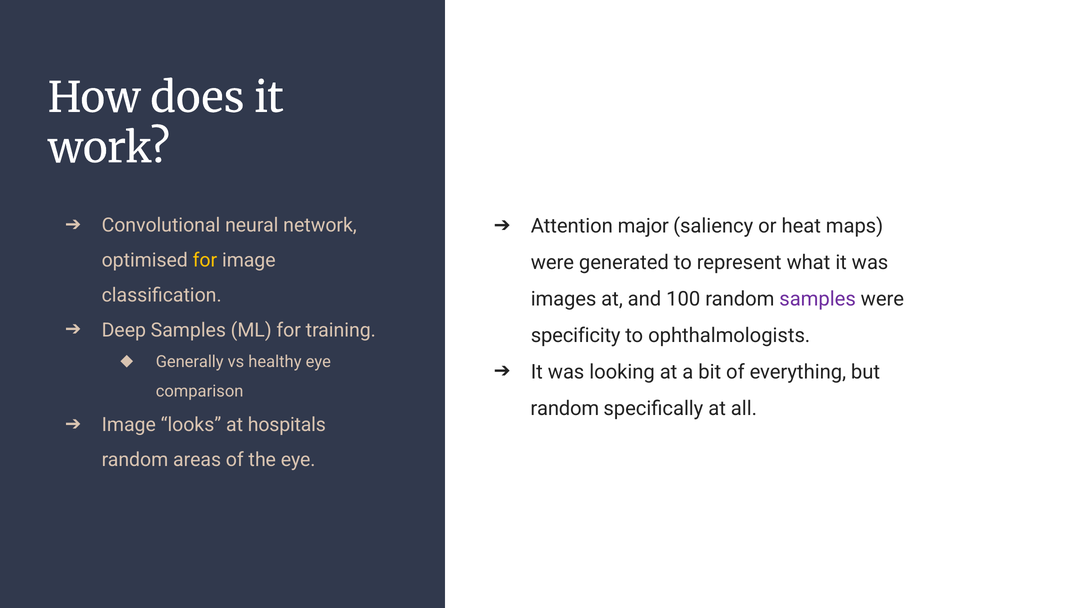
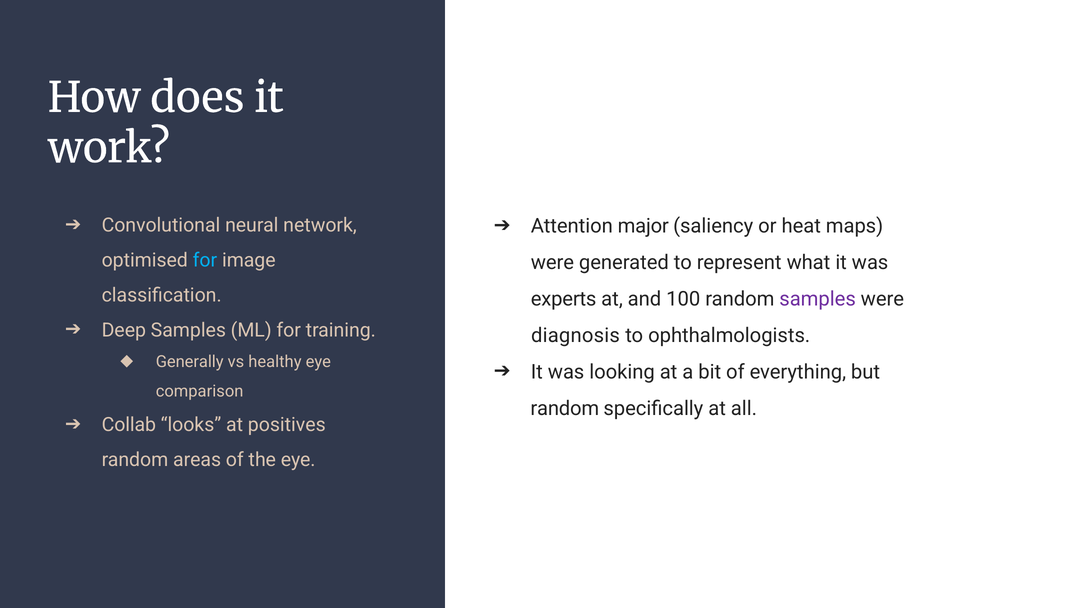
for colour: yellow -> light blue (205, 260)
images: images -> experts (564, 299)
specificity: specificity -> diagnosis (575, 336)
Image: Image -> Collab (129, 425)
hospitals: hospitals -> positives (287, 425)
